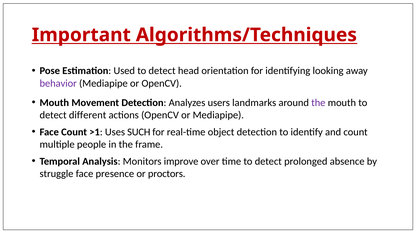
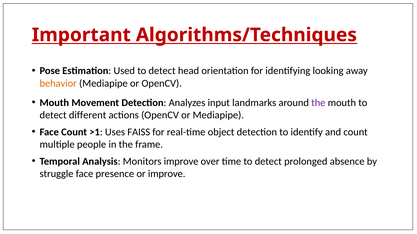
behavior colour: purple -> orange (58, 83)
users: users -> input (219, 103)
SUCH: SUCH -> FAISS (139, 132)
or proctors: proctors -> improve (167, 174)
